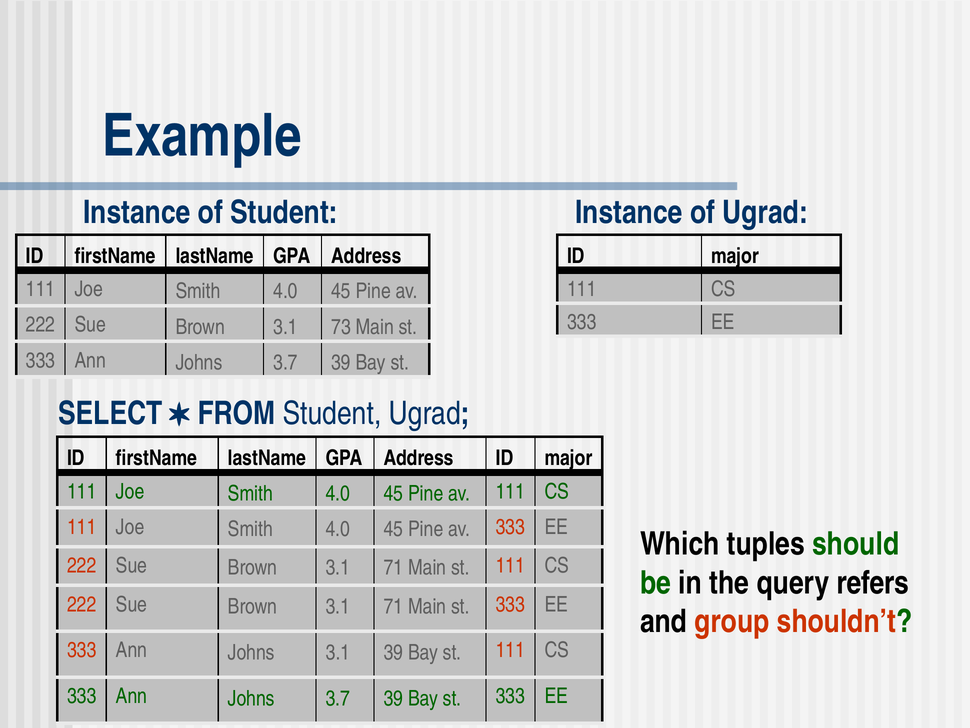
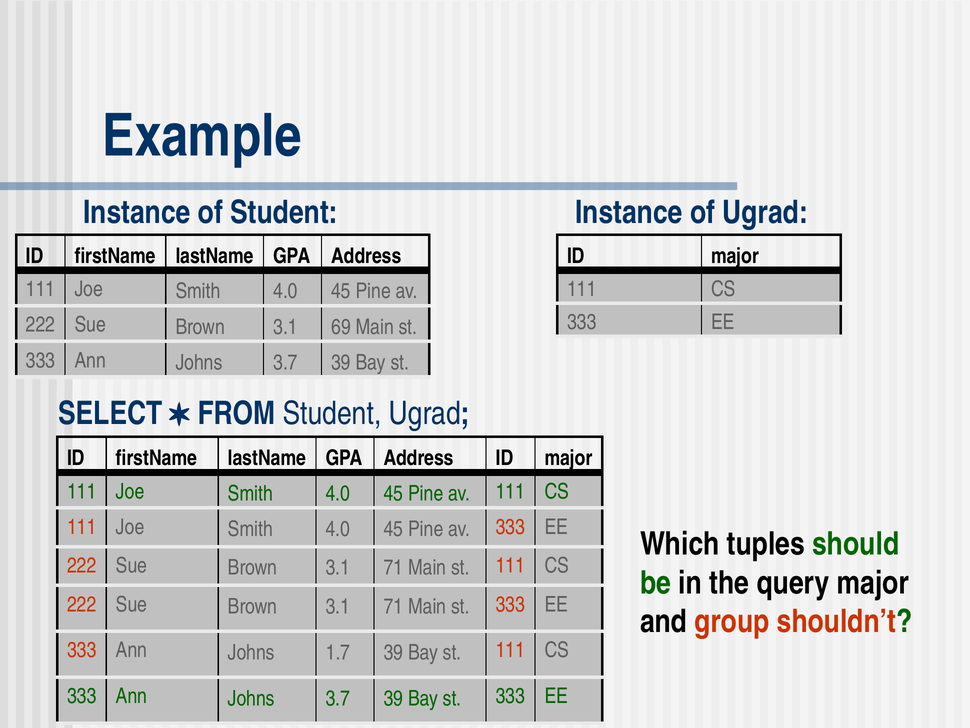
73: 73 -> 69 (341, 327)
query refers: refers -> major (873, 583)
Johns 3.1: 3.1 -> 1.7 (338, 652)
